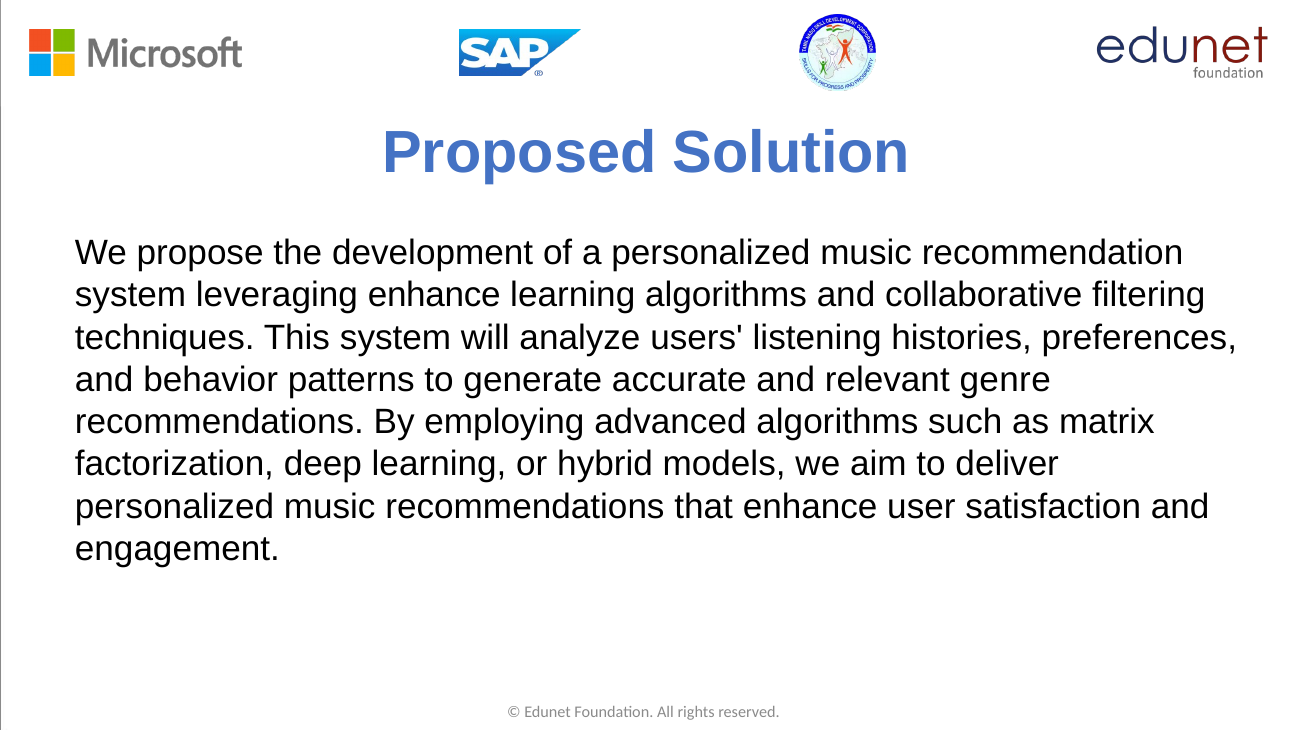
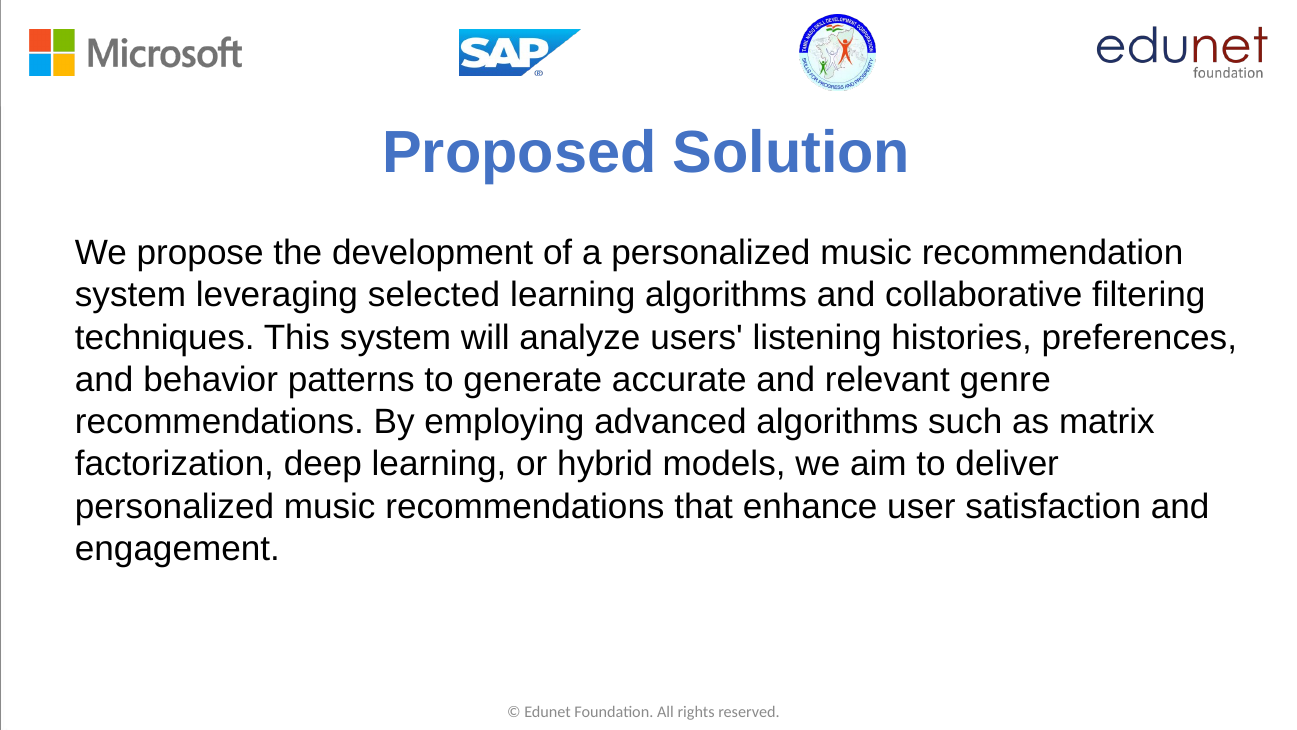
leveraging enhance: enhance -> selected (434, 295)
